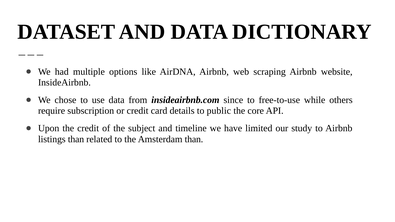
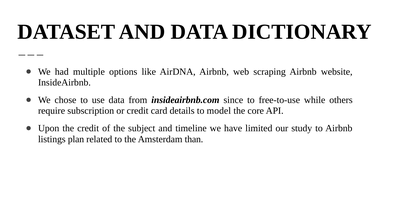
public: public -> model (219, 111)
listings than: than -> plan (76, 139)
